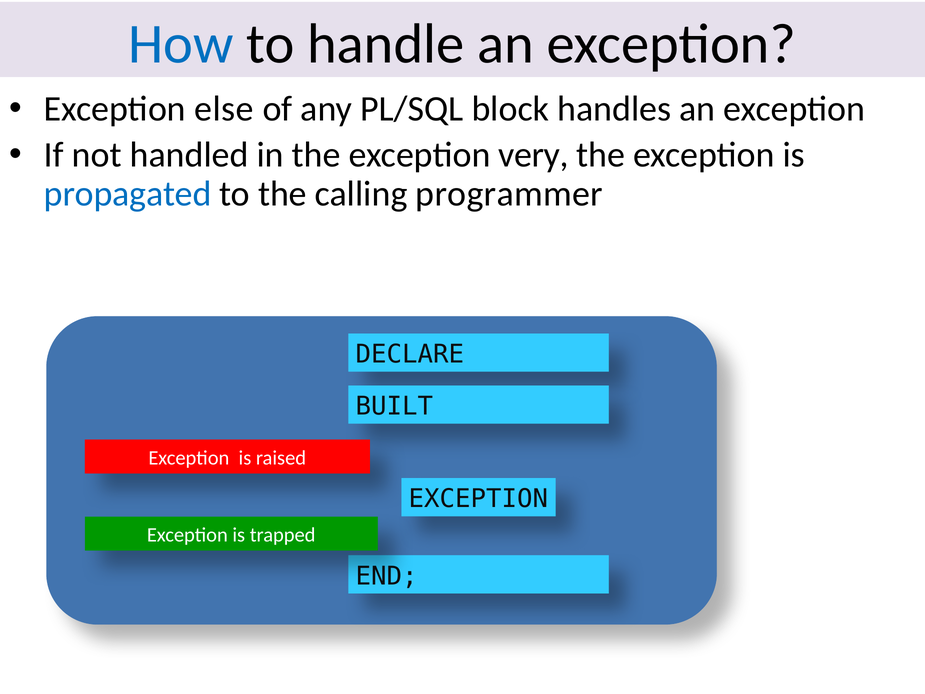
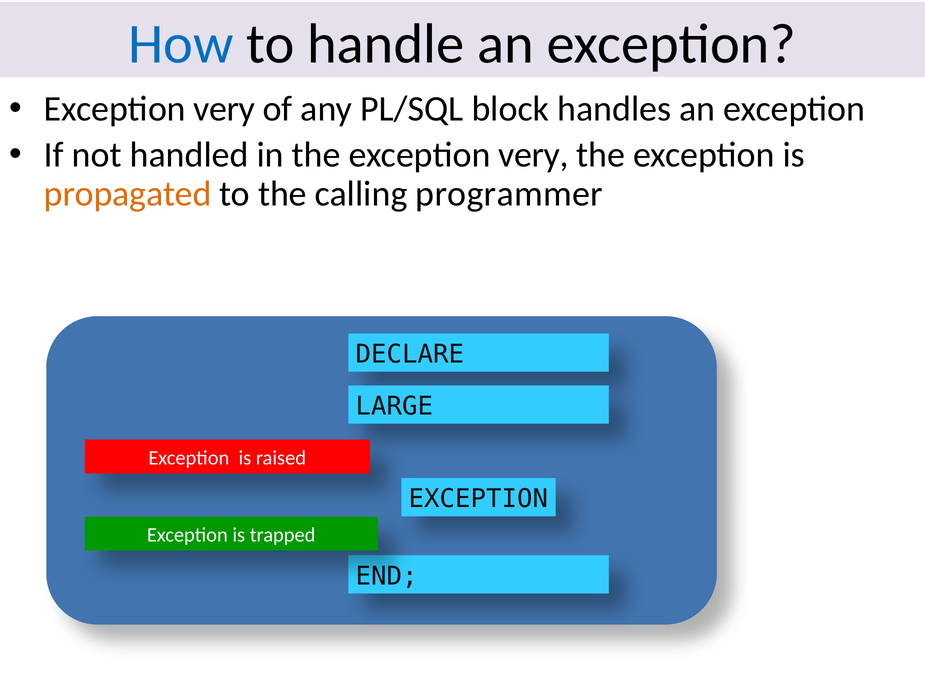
else: else -> very (224, 109)
propagated colour: blue -> orange (128, 194)
BUILT: BUILT -> LARGE (394, 406)
